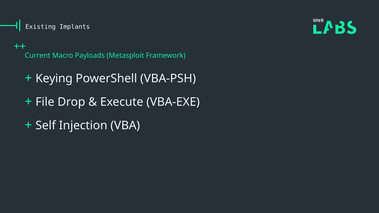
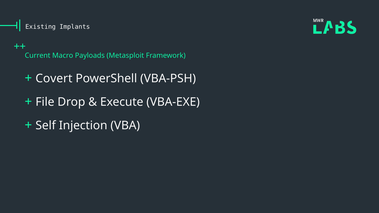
Keying: Keying -> Covert (54, 79)
